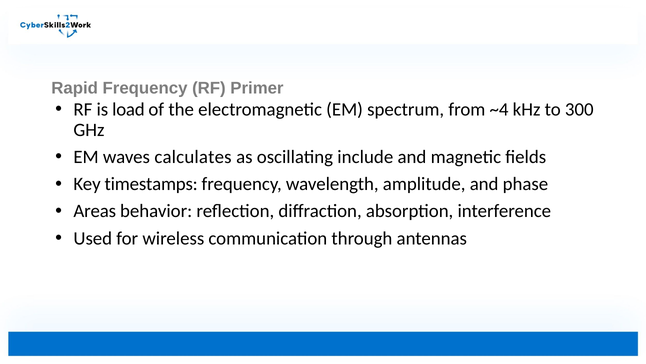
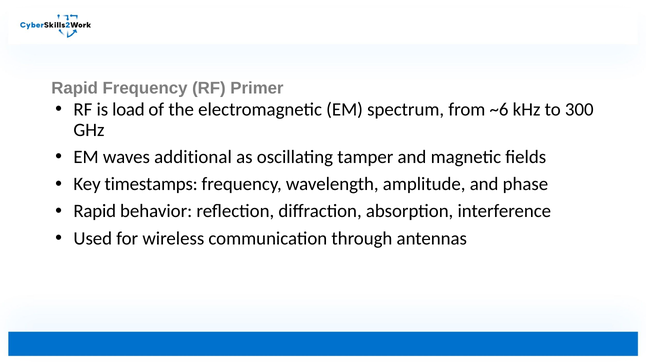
~4: ~4 -> ~6 (499, 109)
calculates: calculates -> additional (193, 157)
include: include -> tamper (365, 157)
Areas: Areas -> Rapid (95, 211)
